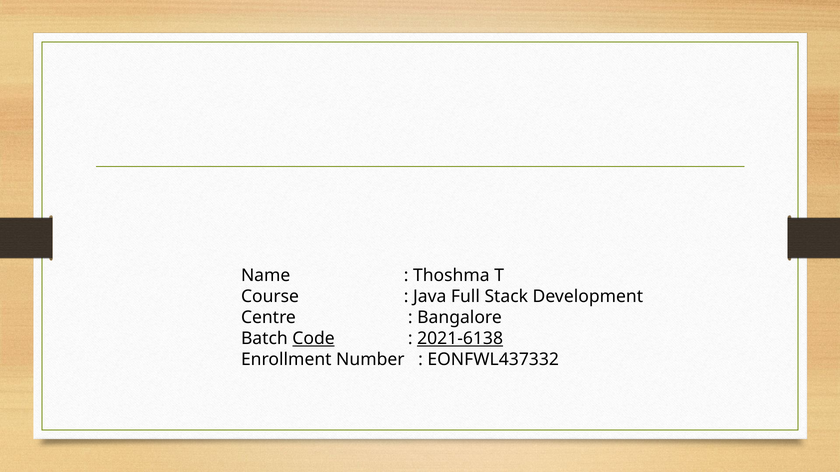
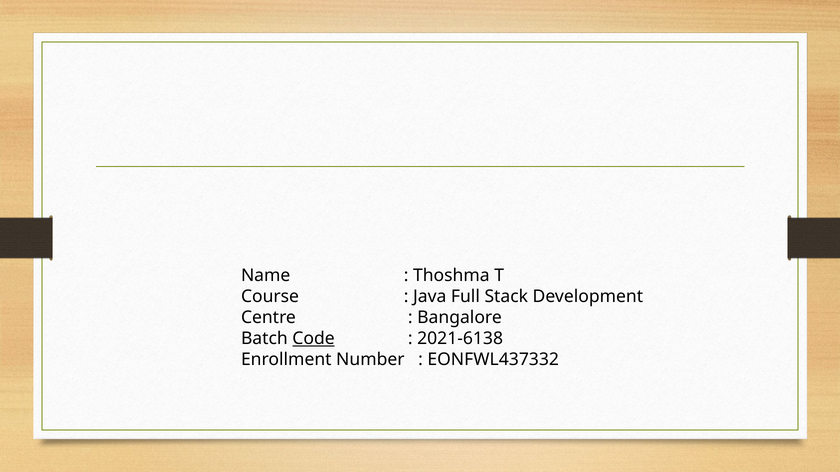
2021-6138 underline: present -> none (460, 339)
